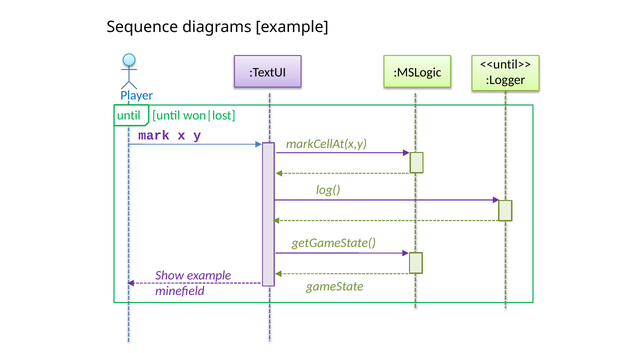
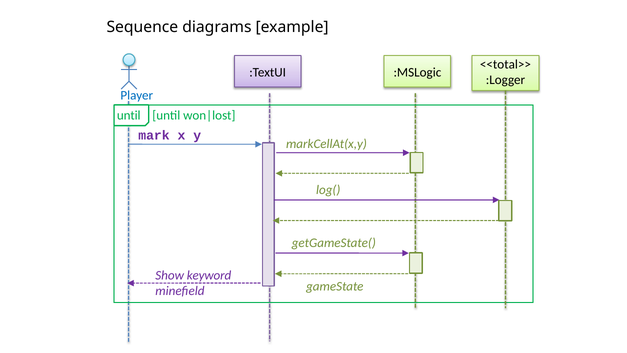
<<until>>: <<until>> -> <<total>> (505, 64)
Show example: example -> keyword (209, 275)
